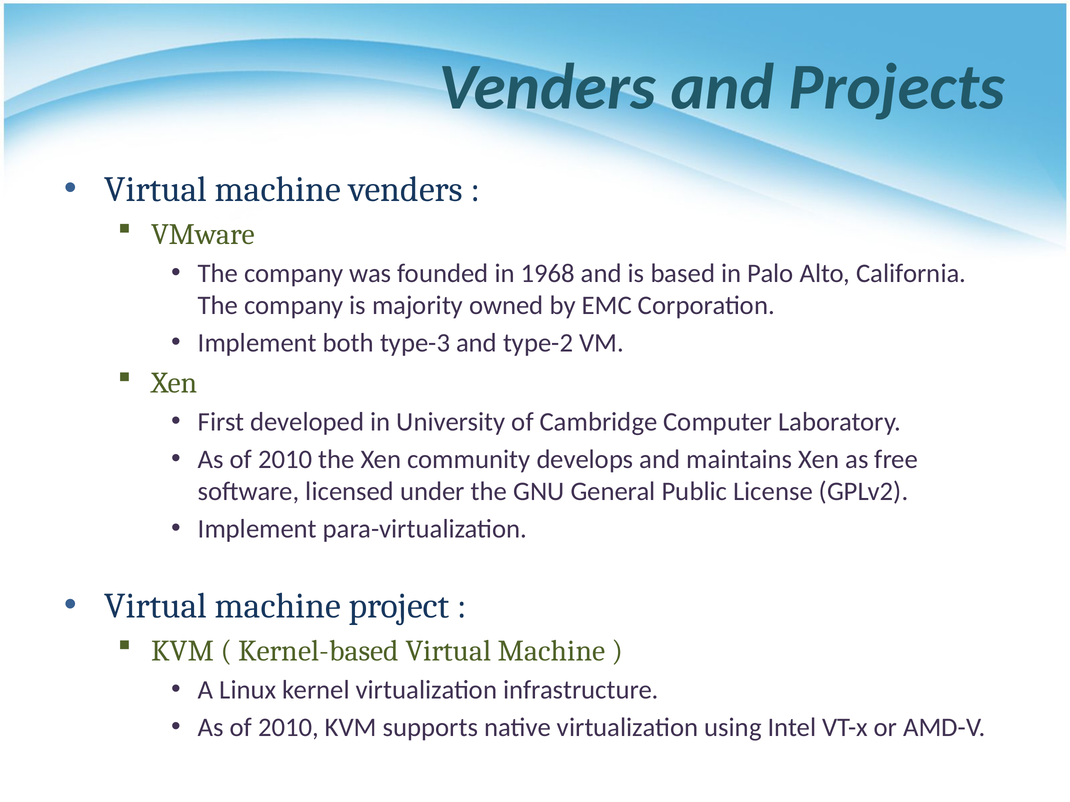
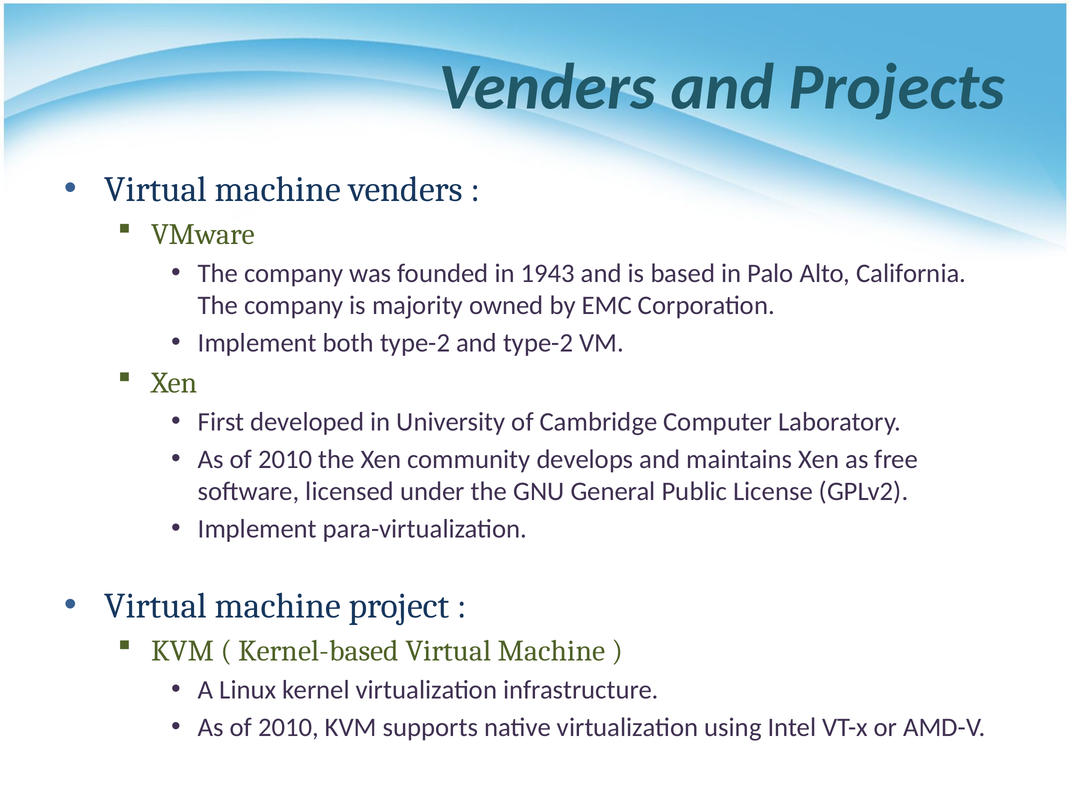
1968: 1968 -> 1943 (548, 274)
both type-3: type-3 -> type-2 (415, 343)
